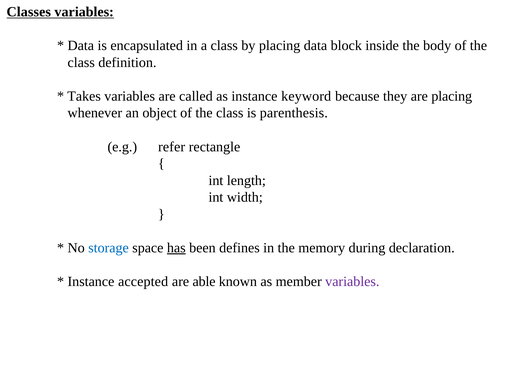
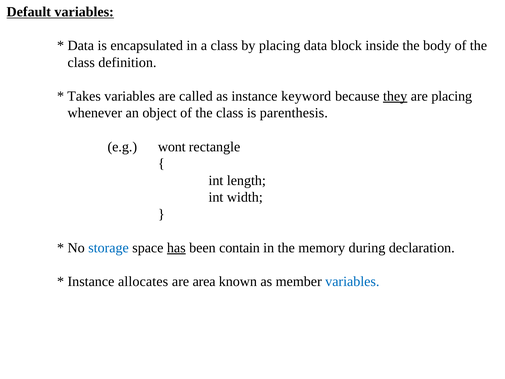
Classes: Classes -> Default (29, 12)
they underline: none -> present (395, 96)
refer: refer -> wont (172, 147)
defines: defines -> contain (240, 248)
accepted: accepted -> allocates (143, 281)
able: able -> area (204, 281)
variables colour: purple -> blue (352, 281)
